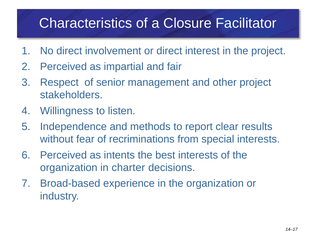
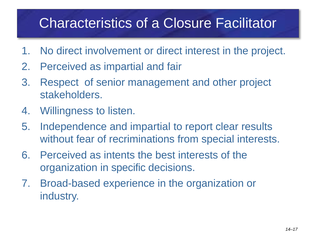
and methods: methods -> impartial (150, 127)
charter: charter -> specific (128, 168)
